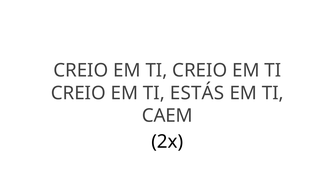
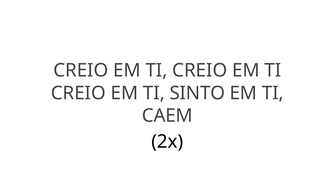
ESTÁS: ESTÁS -> SINTO (197, 93)
